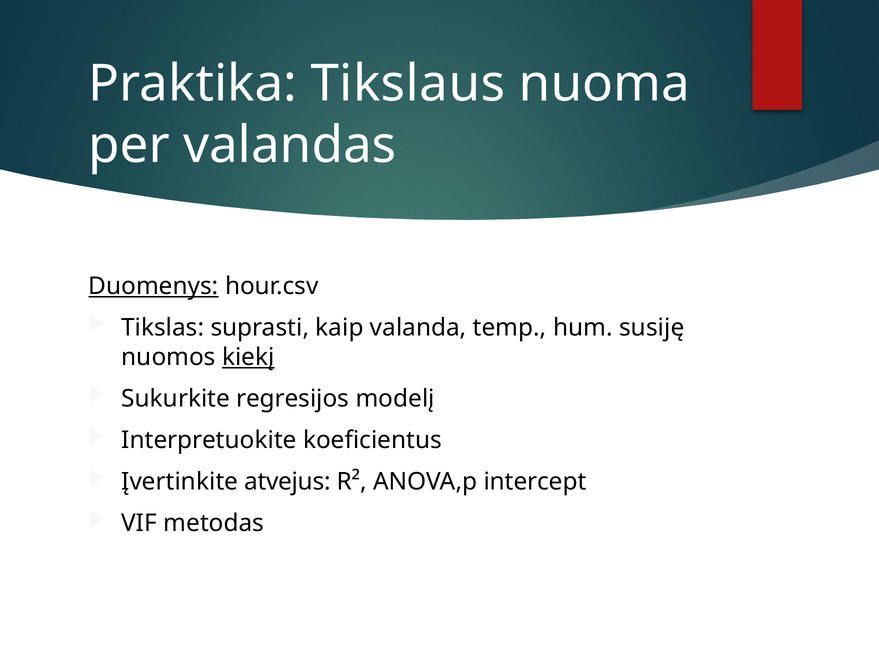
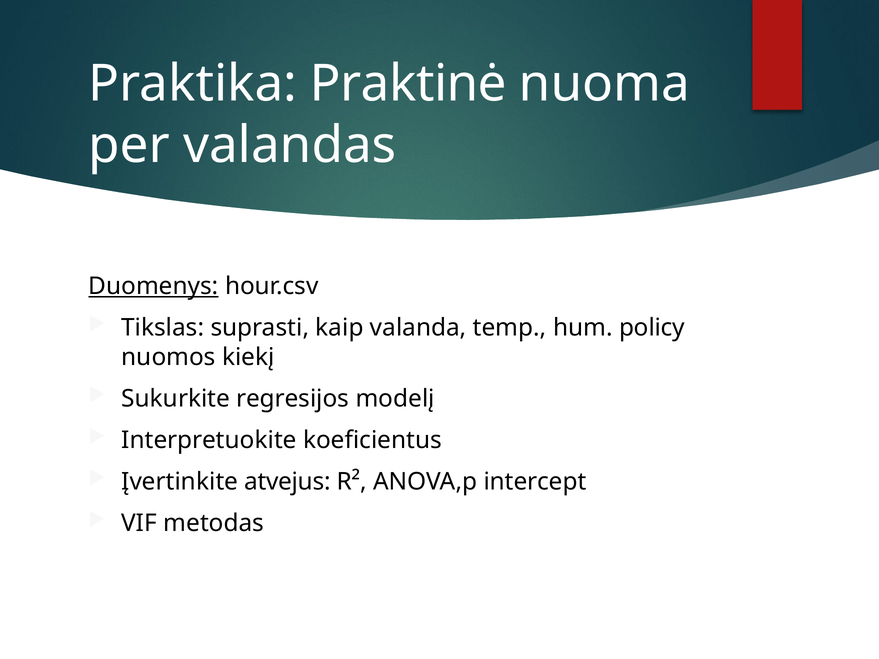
Tikslaus: Tikslaus -> Praktinė (408, 84)
susiję: susiję -> policy (652, 328)
kiekį underline: present -> none (248, 357)
